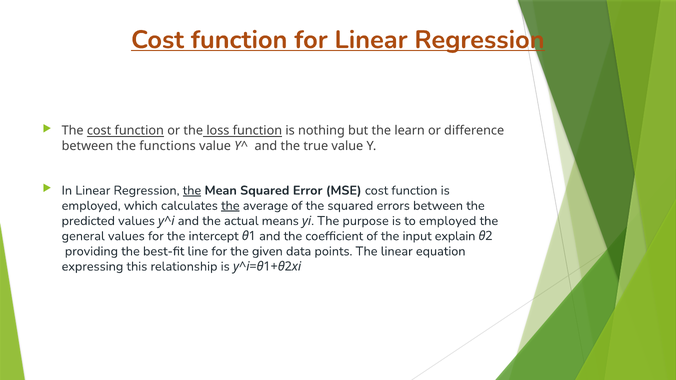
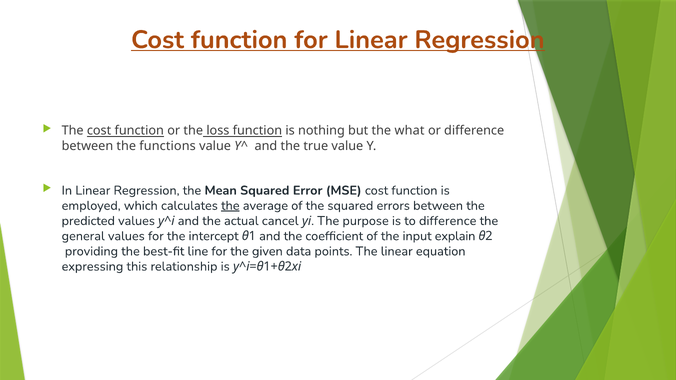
learn: learn -> what (410, 131)
the underline: present -> none (192, 191)
means: means -> cancel (280, 221)
to employed: employed -> difference (448, 221)
